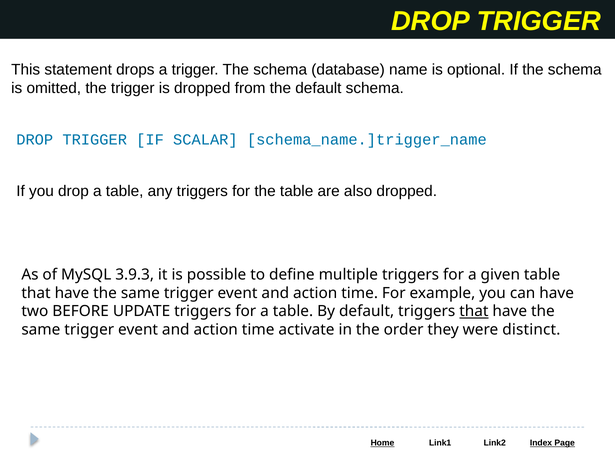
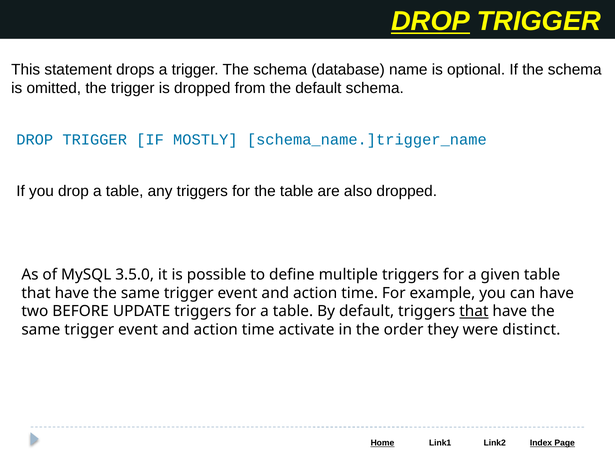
DROP underline: none -> present (431, 21)
SCALAR: SCALAR -> MOSTLY (205, 140)
3.9.3: 3.9.3 -> 3.5.0 (135, 275)
